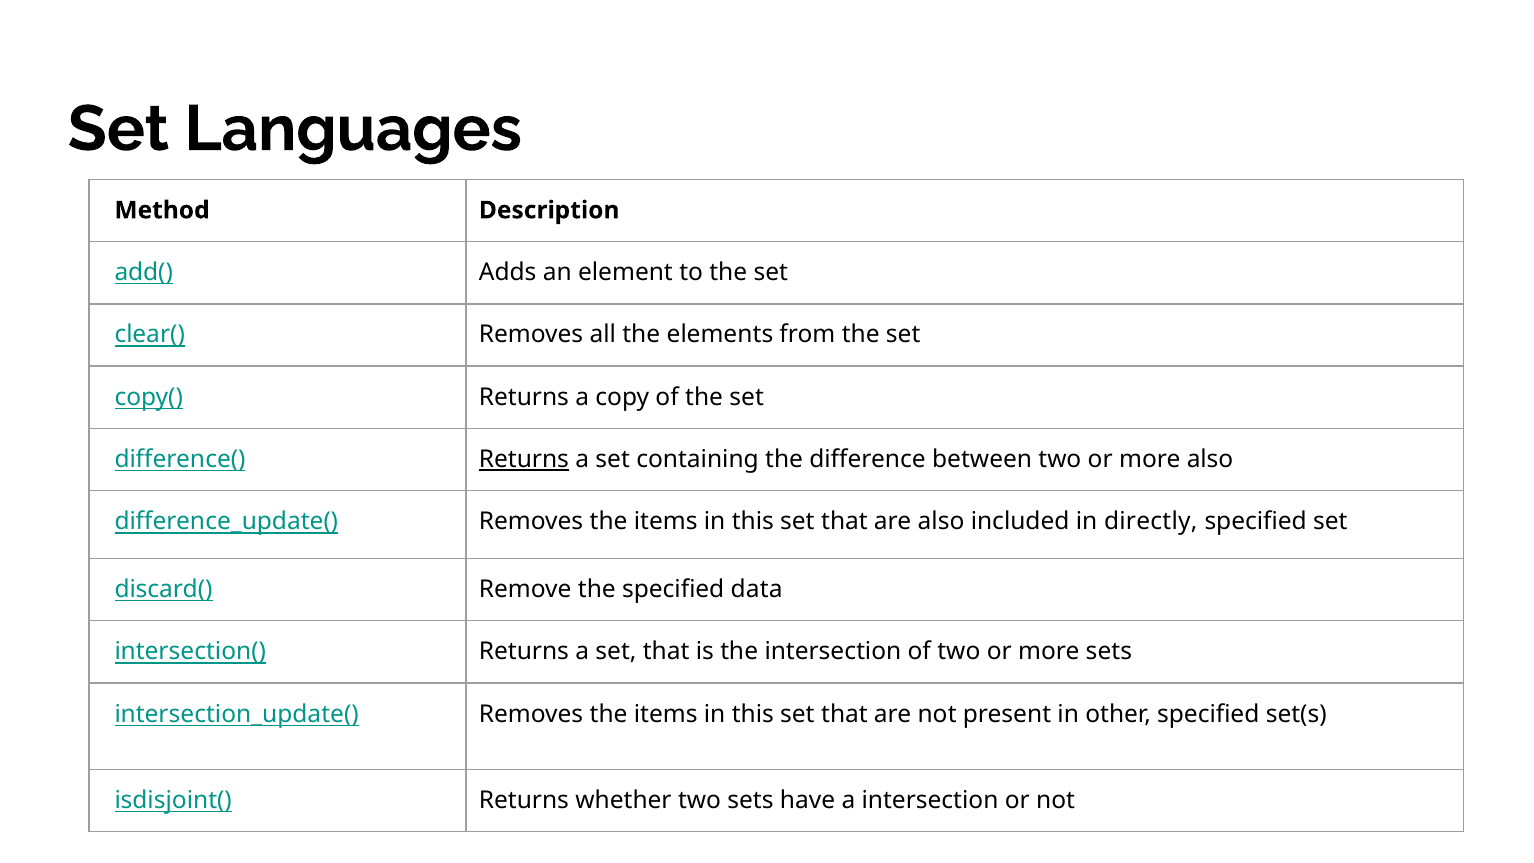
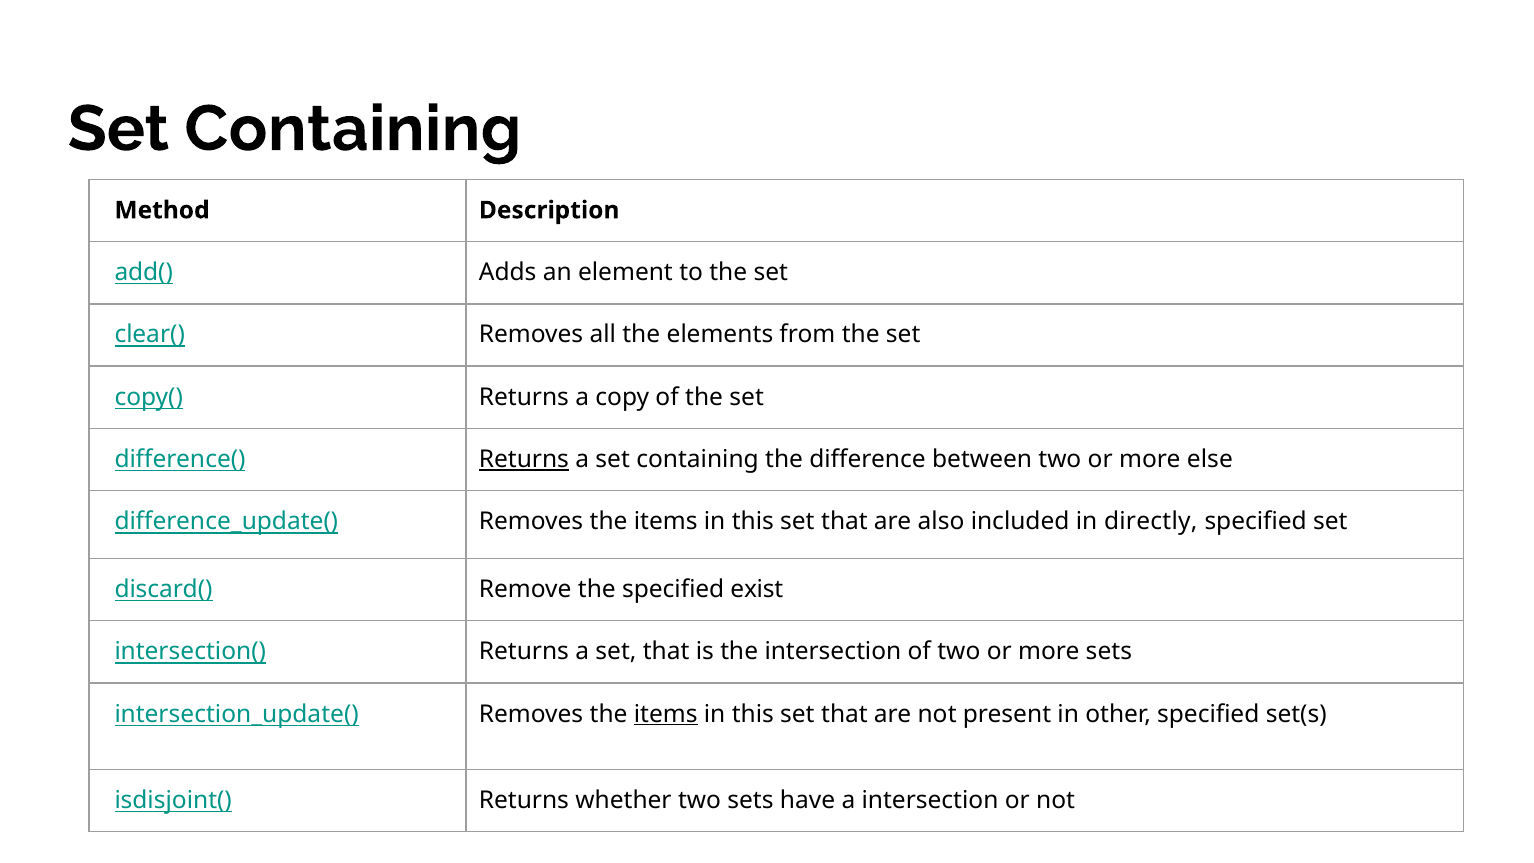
Languages: Languages -> Containing (353, 129)
more also: also -> else (1210, 459)
data: data -> exist (757, 589)
items underline: none -> present (666, 714)
